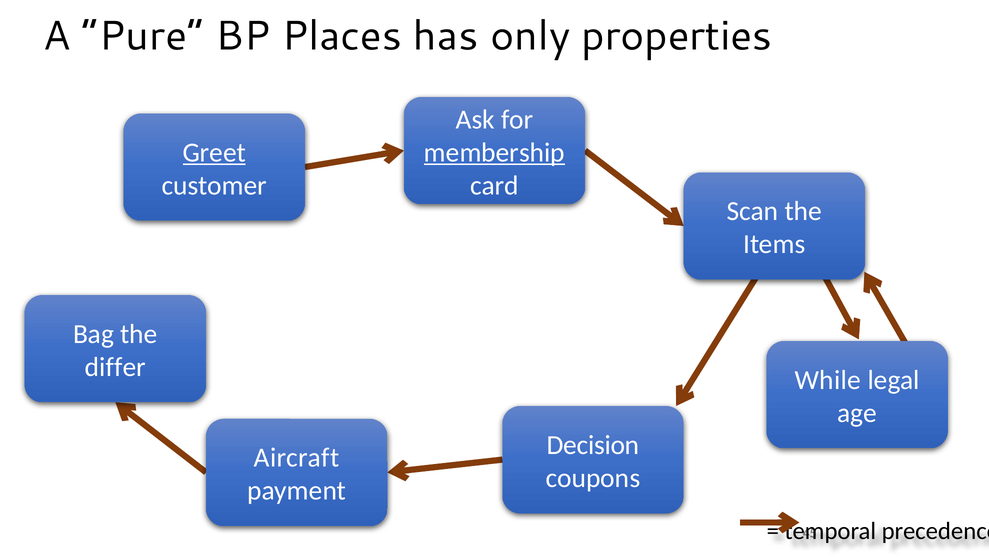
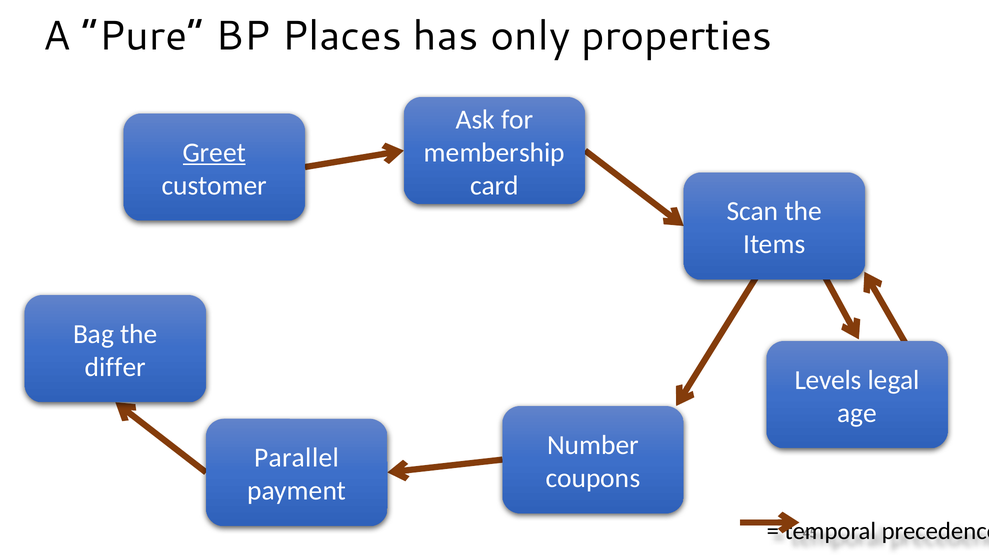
membership underline: present -> none (494, 152)
While: While -> Levels (828, 379)
Decision: Decision -> Number (593, 444)
Aircraft: Aircraft -> Parallel (297, 457)
